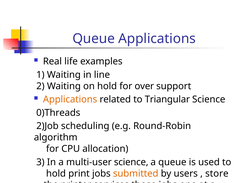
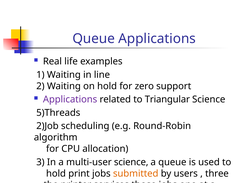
over: over -> zero (144, 86)
Applications colour: orange -> purple (70, 99)
0)Threads: 0)Threads -> 5)Threads (58, 112)
store: store -> three (217, 173)
